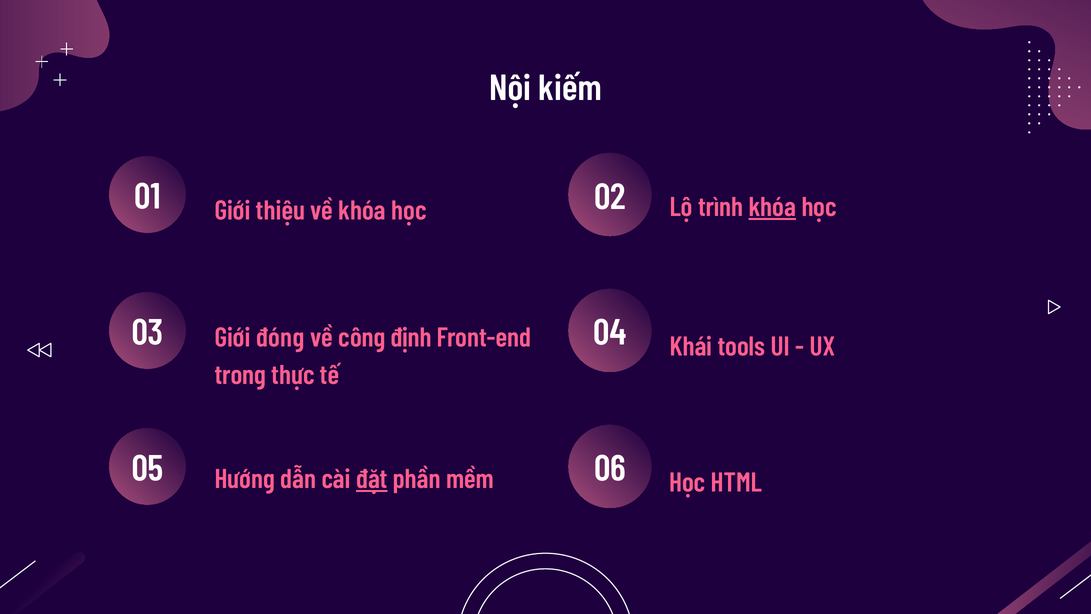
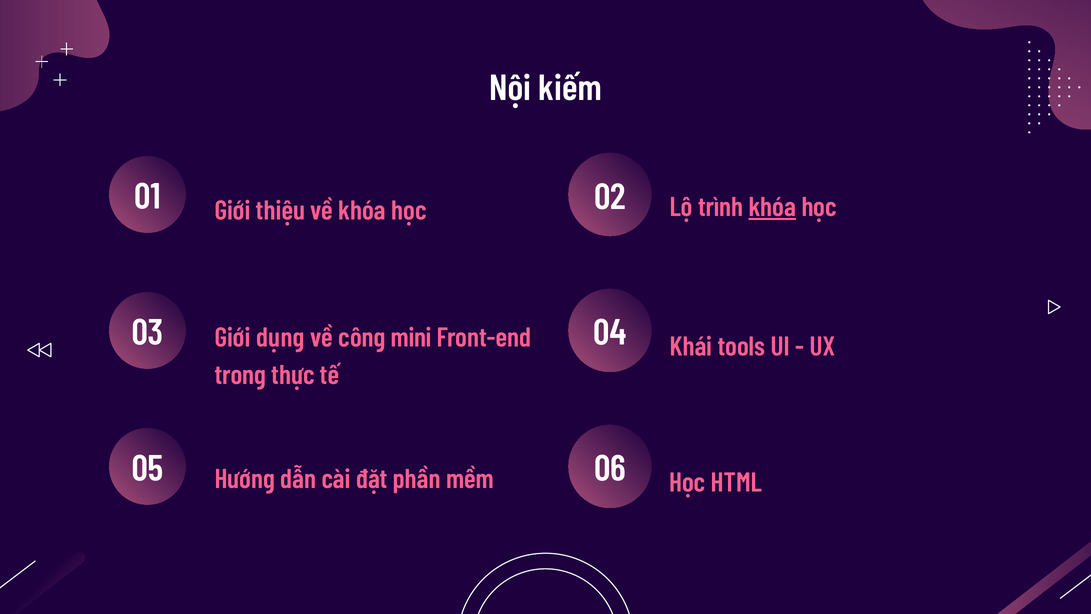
đóng: đóng -> dụng (280, 338)
định: định -> mini (411, 338)
đặt underline: present -> none (372, 479)
